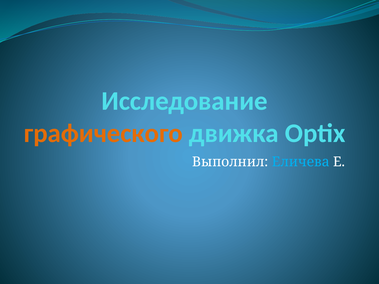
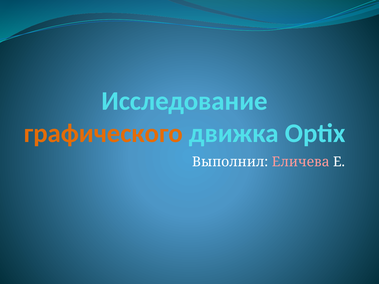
Еличева colour: light blue -> pink (301, 162)
